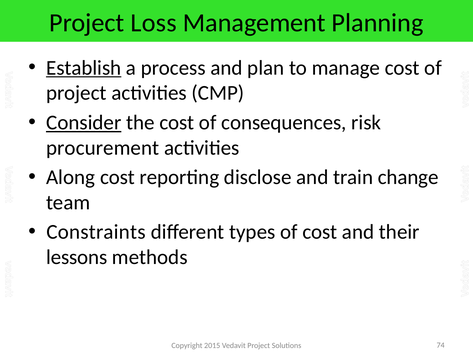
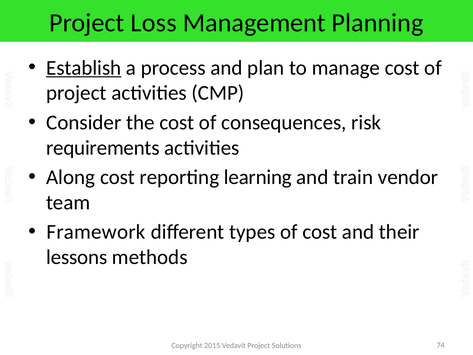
Consider underline: present -> none (84, 122)
procurement: procurement -> requirements (103, 148)
disclose: disclose -> learning (258, 177)
change: change -> vendor (408, 177)
Constraints: Constraints -> Framework (96, 232)
